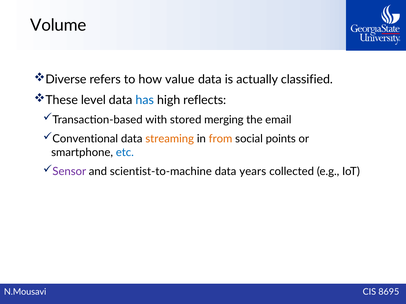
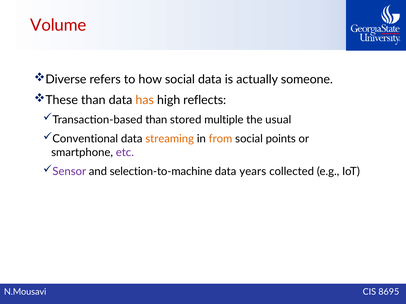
Volume colour: black -> red (58, 25)
how value: value -> social (180, 80)
classified: classified -> someone (307, 80)
These level: level -> than (93, 100)
has colour: blue -> orange (145, 100)
Transaction-based with: with -> than (156, 120)
merging: merging -> multiple (224, 120)
email: email -> usual (278, 120)
etc colour: blue -> purple (125, 153)
scientist-to-machine: scientist-to-machine -> selection-to-machine (161, 172)
